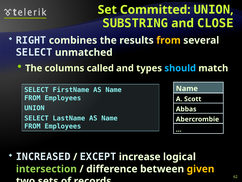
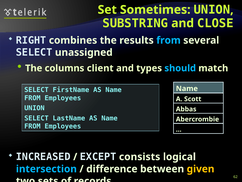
Committed: Committed -> Sometimes (155, 10)
from colour: yellow -> light blue (169, 40)
unmatched: unmatched -> unassigned (84, 52)
called: called -> client (100, 68)
increase: increase -> consists (140, 156)
intersection colour: light green -> light blue (46, 169)
